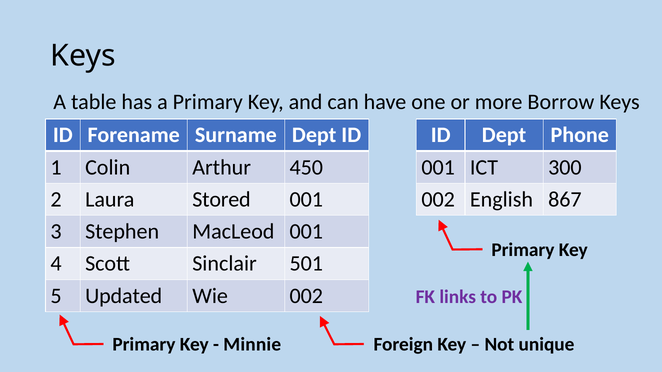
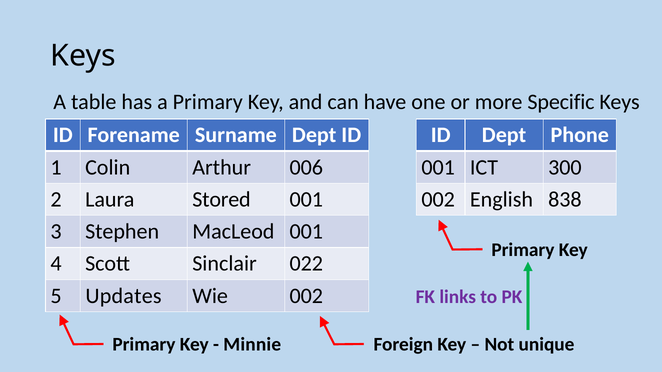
Borrow: Borrow -> Specific (561, 102)
450: 450 -> 006 (306, 167)
867: 867 -> 838 (565, 200)
501: 501 -> 022 (306, 264)
Updated: Updated -> Updates (123, 296)
